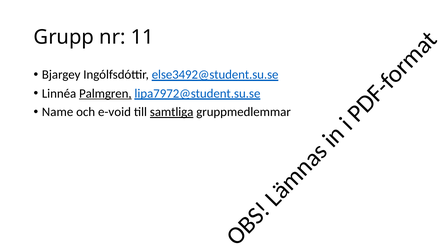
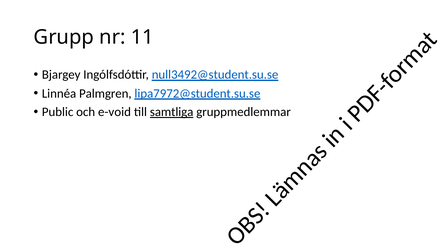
else3492@student.su.se: else3492@student.su.se -> null3492@student.su.se (215, 75)
Palmgren underline: present -> none (105, 93)
Name: Name -> Public (58, 112)
